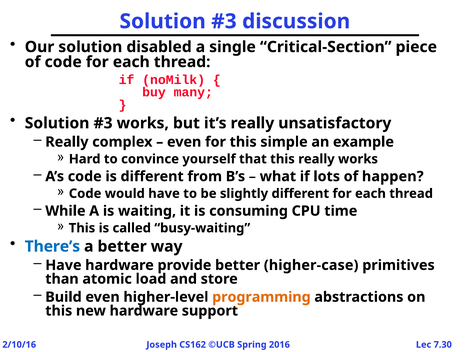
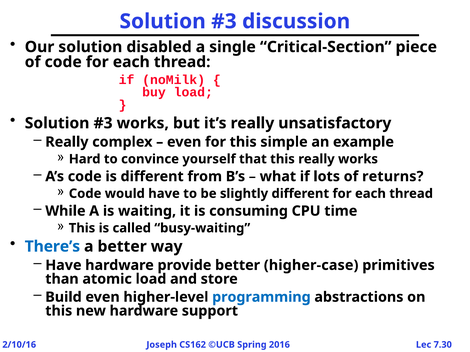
buy many: many -> load (193, 92)
happen: happen -> returns (393, 177)
programming colour: orange -> blue (261, 297)
